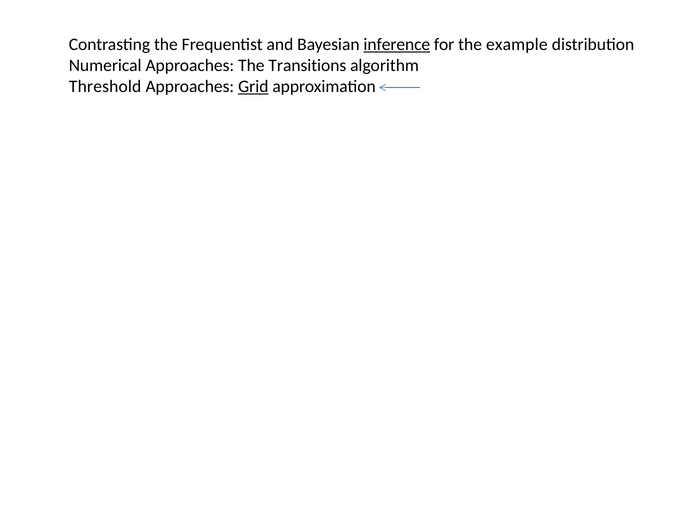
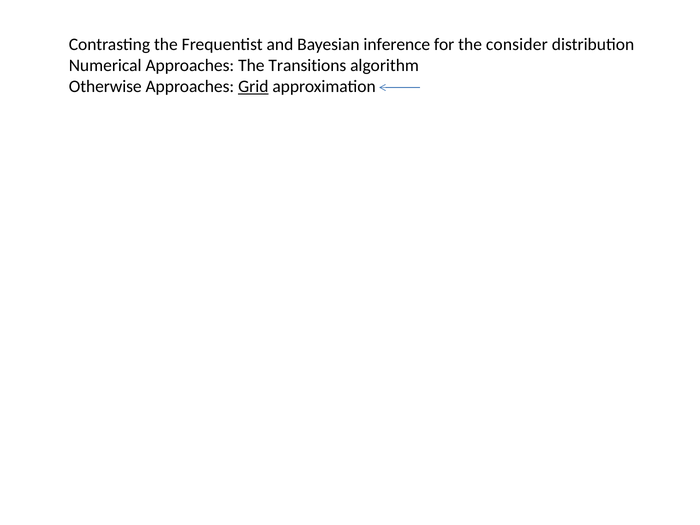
inference underline: present -> none (397, 44)
example: example -> consider (517, 44)
Threshold: Threshold -> Otherwise (105, 86)
